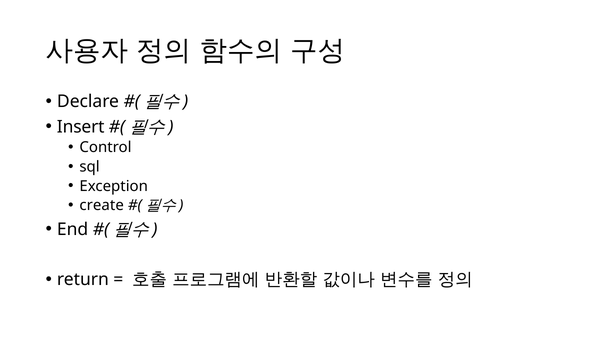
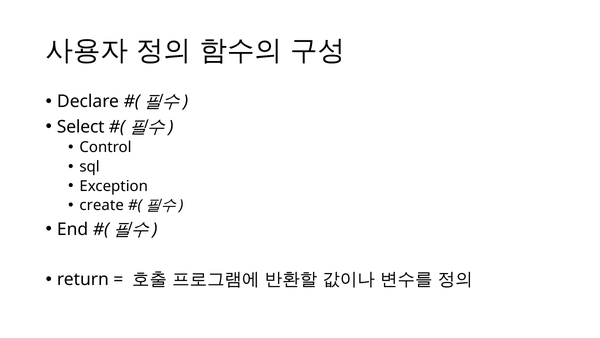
Insert: Insert -> Select (81, 127)
